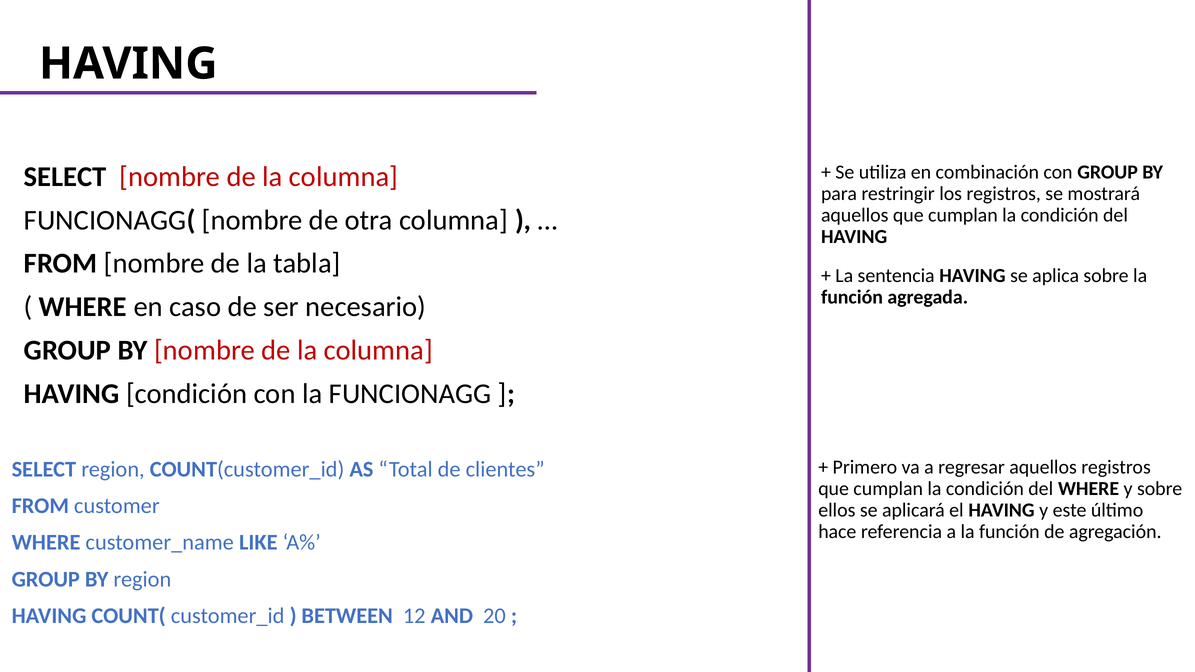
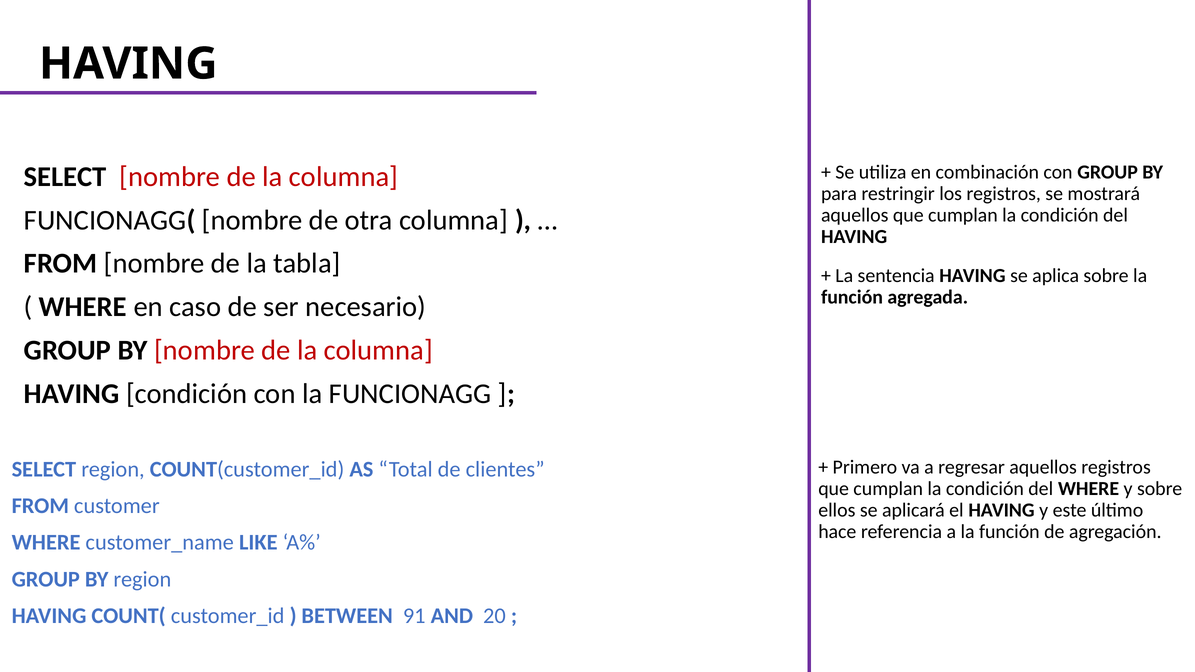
12: 12 -> 91 (414, 616)
